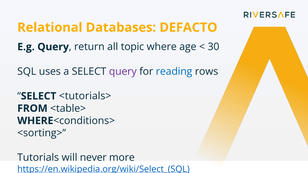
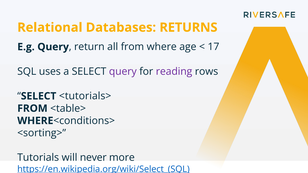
DEFACTO: DEFACTO -> RETURNS (188, 28)
all topic: topic -> from (132, 47)
30: 30 -> 17 (213, 47)
reading colour: blue -> purple (174, 72)
